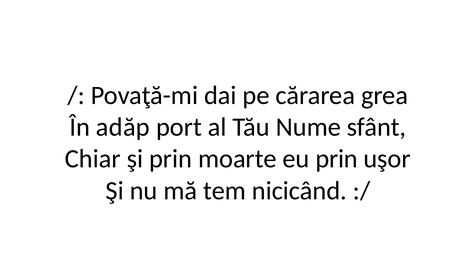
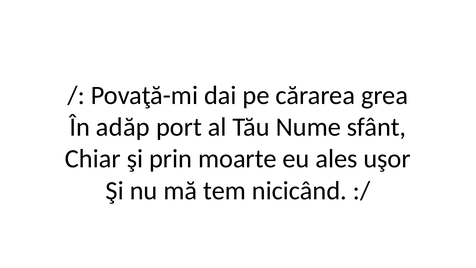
eu prin: prin -> ales (336, 159)
